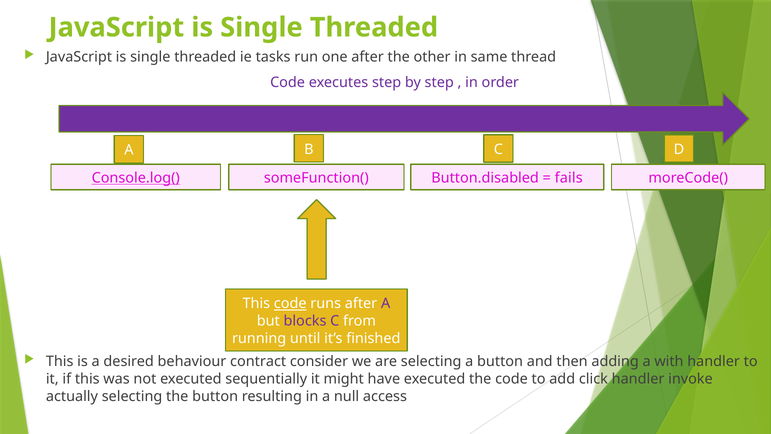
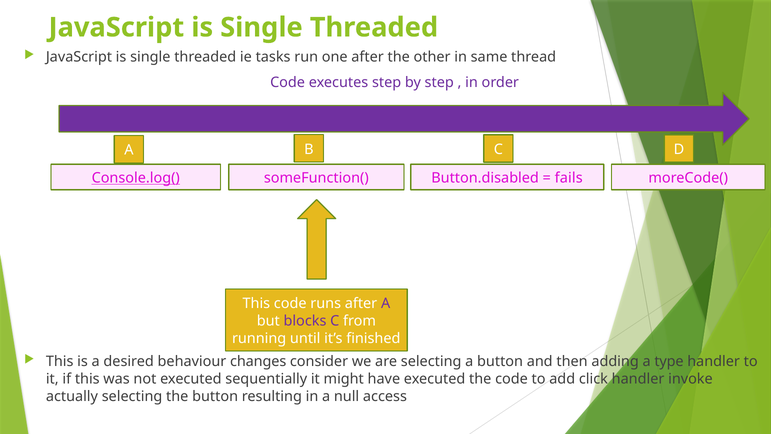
code underline: present -> none (290, 303)
contract: contract -> changes (258, 361)
with: with -> type (669, 361)
